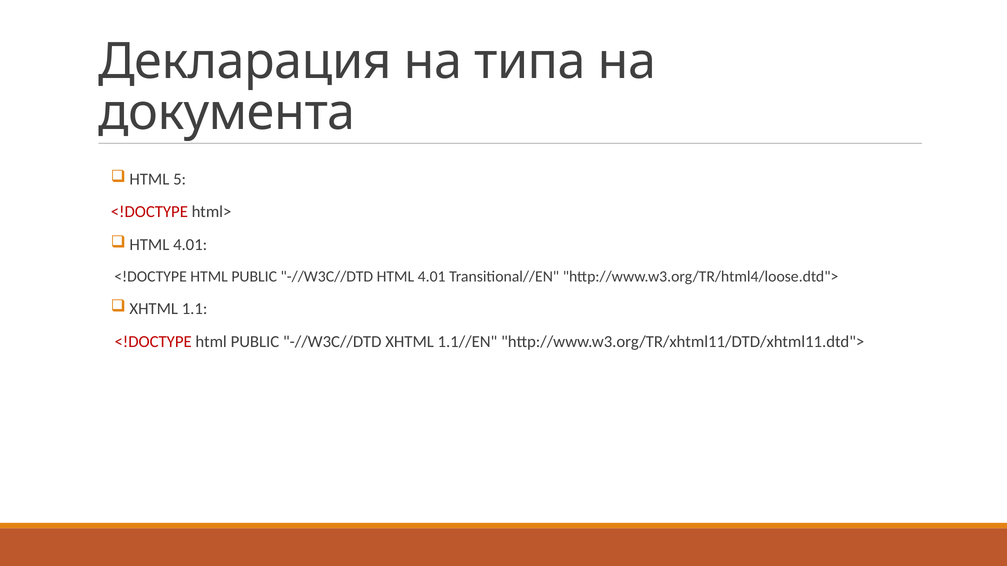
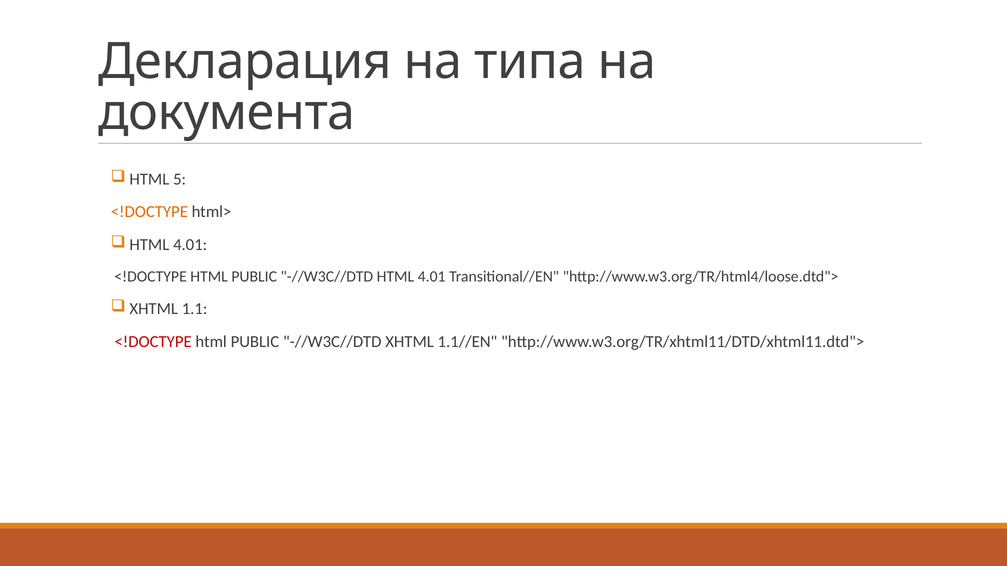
<!DOCTYPE colour: red -> orange (149, 212)
